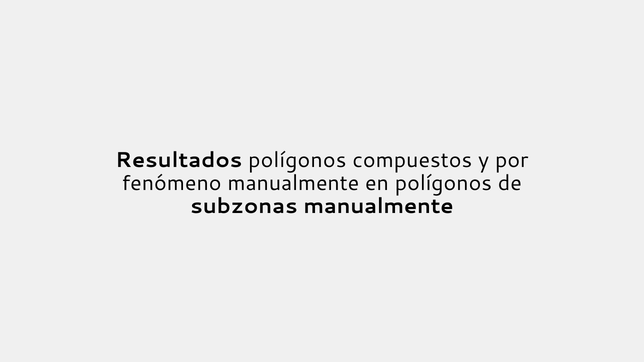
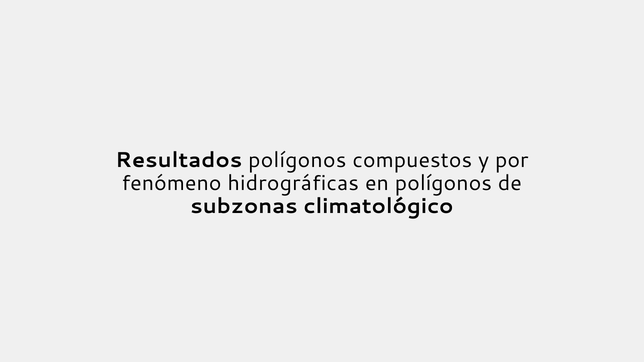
fenómeno manualmente: manualmente -> hidrográficas (293, 183)
subzonas manualmente: manualmente -> climatológico (378, 206)
